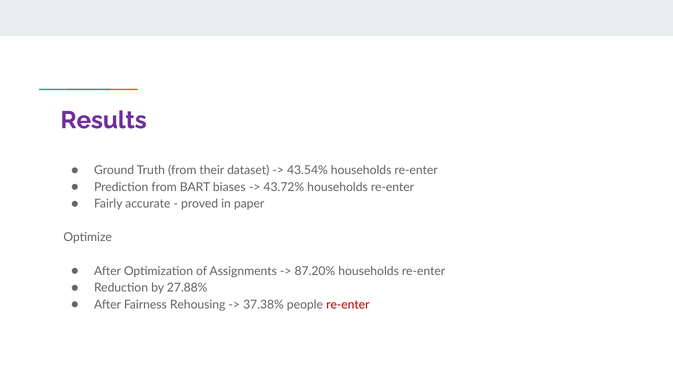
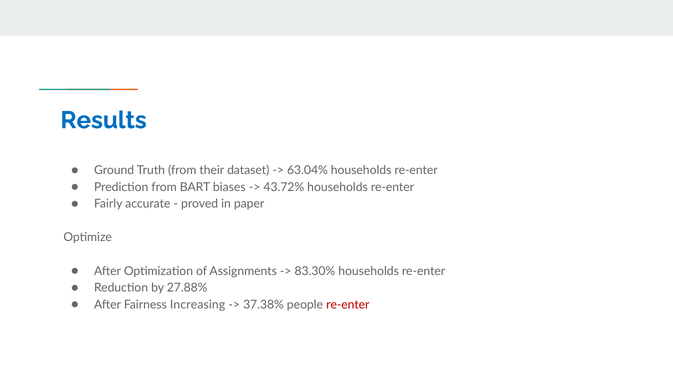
Results colour: purple -> blue (104, 120)
43.54%: 43.54% -> 63.04% (307, 170)
87.20%: 87.20% -> 83.30% (315, 271)
Rehousing: Rehousing -> Increasing (198, 304)
